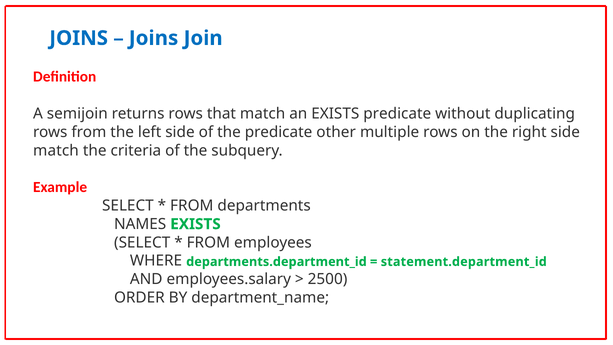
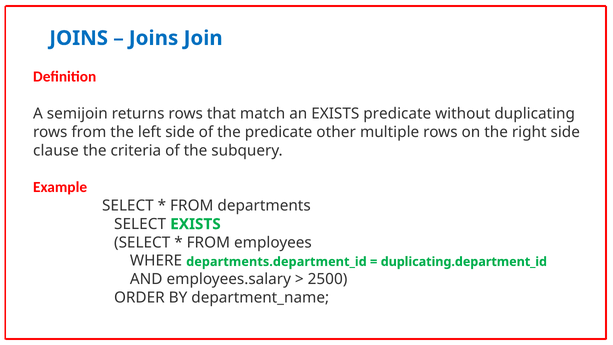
match: match -> clause (56, 150)
NAMES: NAMES -> SELECT (140, 224)
statement.department_id: statement.department_id -> duplicating.department_id (464, 262)
